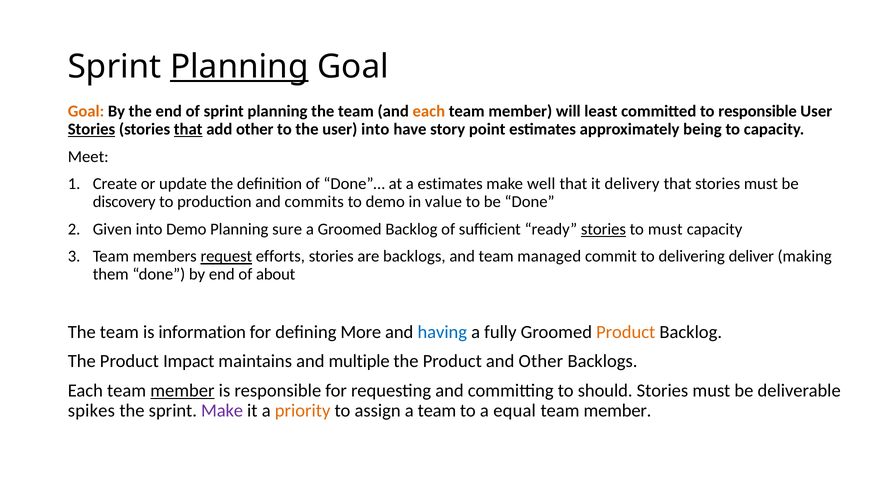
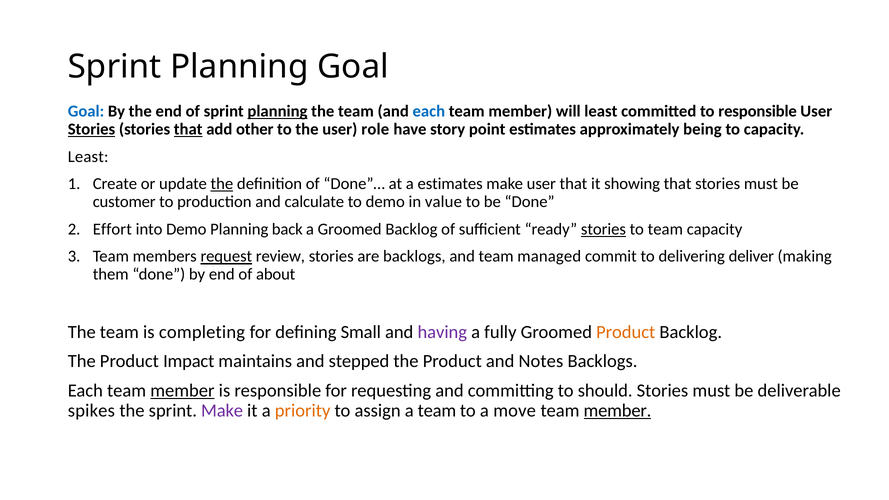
Planning underline: present -> none (239, 67)
Goal colour: orange -> blue (86, 111)
planning underline: none -> present (277, 111)
each colour: orange -> blue (429, 111)
user into: into -> role (375, 129)
Meet: Meet -> Least (88, 157)
the underline: none -> present (222, 184)
make well: well -> user (541, 184)
delivery: delivery -> showing (632, 184)
discovery: discovery -> customer (124, 202)
commits: commits -> calculate (314, 202)
Given: Given -> Effort (112, 229)
sure: sure -> back (287, 229)
to must: must -> team (665, 229)
efforts: efforts -> review (280, 256)
information: information -> completing (202, 332)
More: More -> Small (361, 332)
having colour: blue -> purple (442, 332)
multiple: multiple -> stepped (359, 361)
and Other: Other -> Notes (541, 361)
equal: equal -> move (515, 411)
member underline: none -> present (617, 411)
